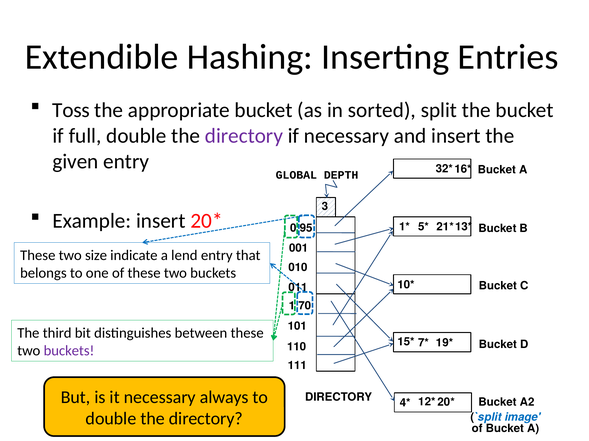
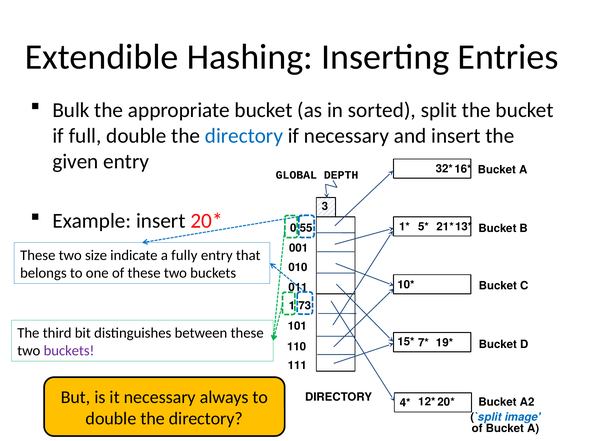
Toss: Toss -> Bulk (71, 111)
directory colour: purple -> blue (244, 136)
95: 95 -> 55 (306, 228)
lend: lend -> fully (184, 256)
70: 70 -> 73 (305, 306)
